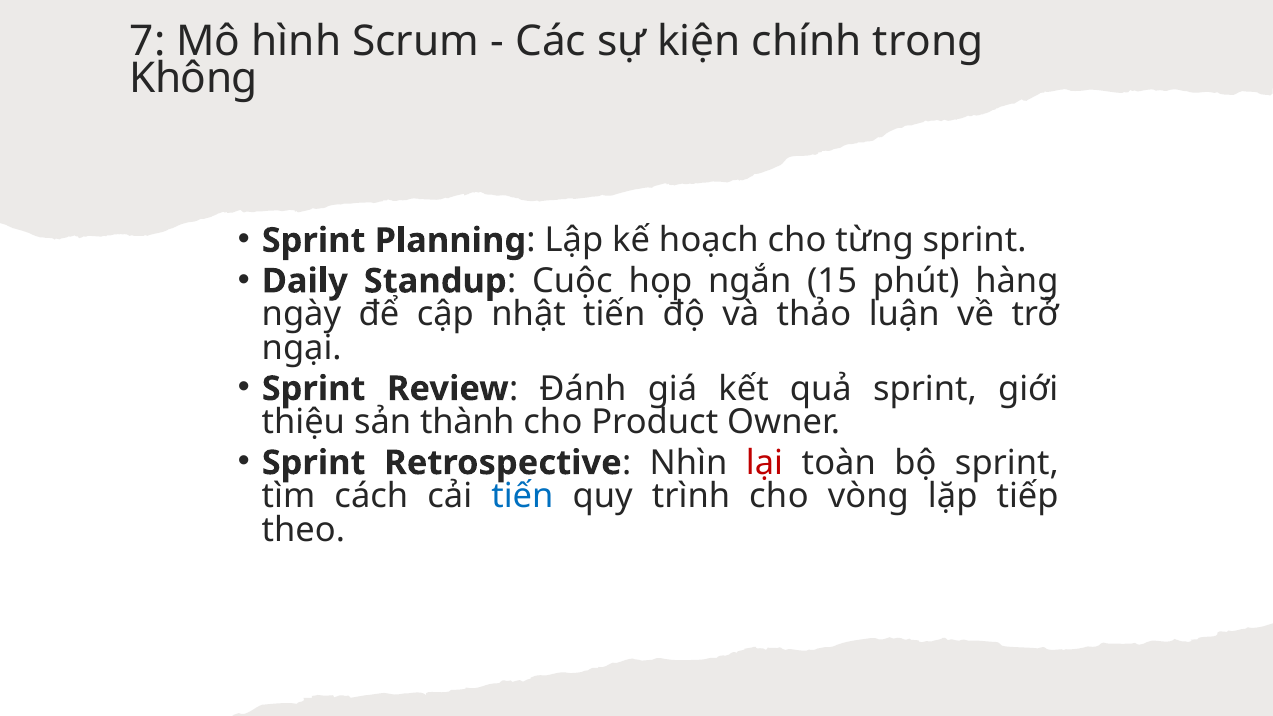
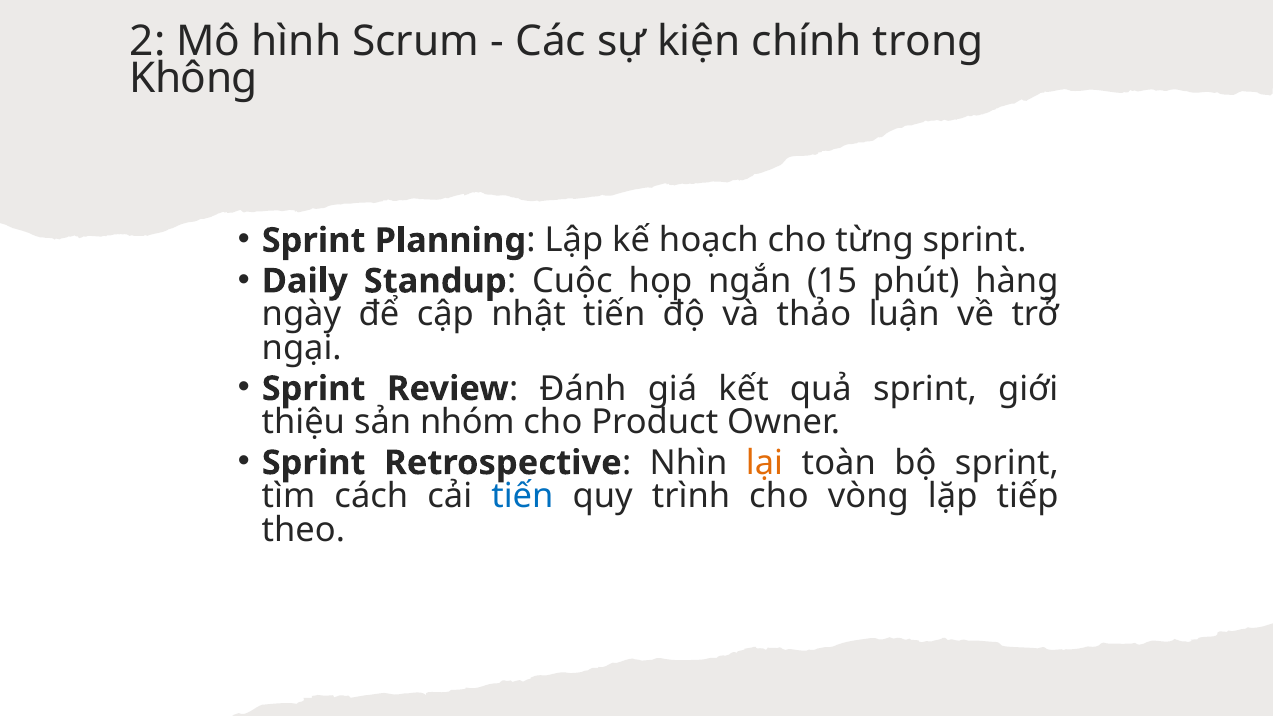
7: 7 -> 2 (148, 42)
thành: thành -> nhóm (467, 422)
lại colour: red -> orange (764, 463)
